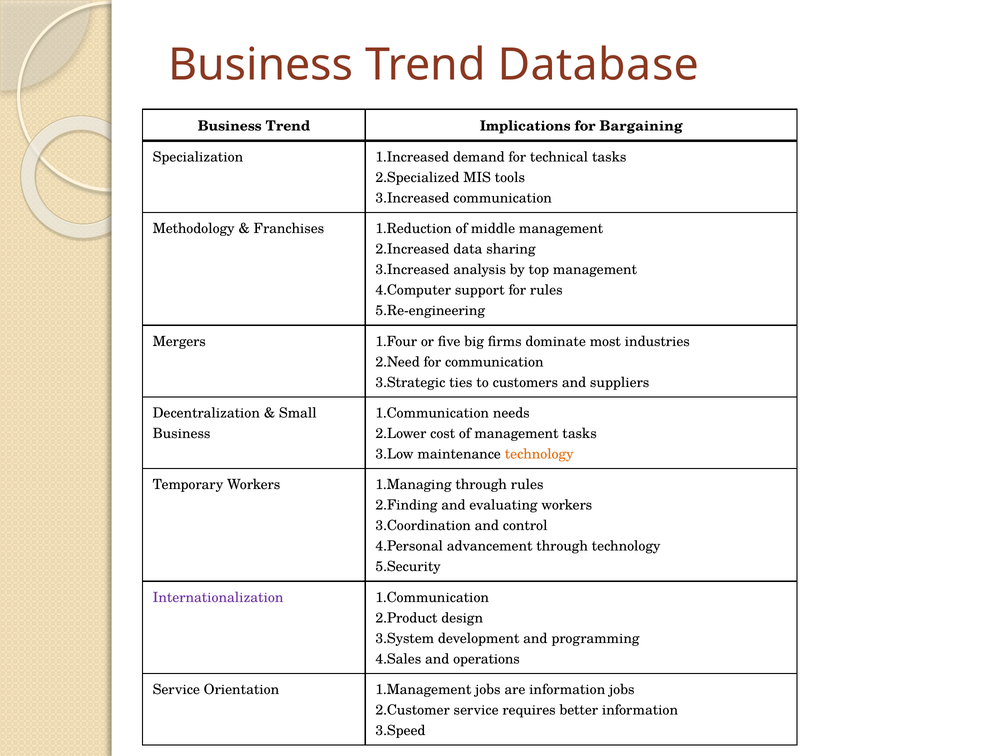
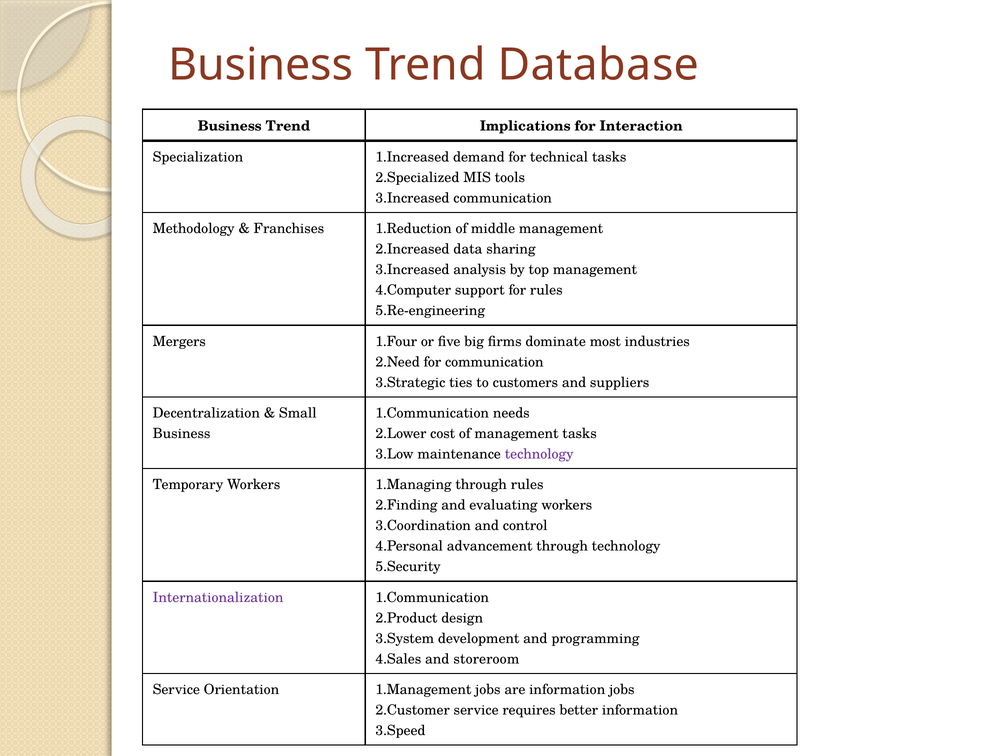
Bargaining: Bargaining -> Interaction (641, 126)
technology colour: orange -> purple (539, 454)
operations: operations -> storeroom (486, 658)
